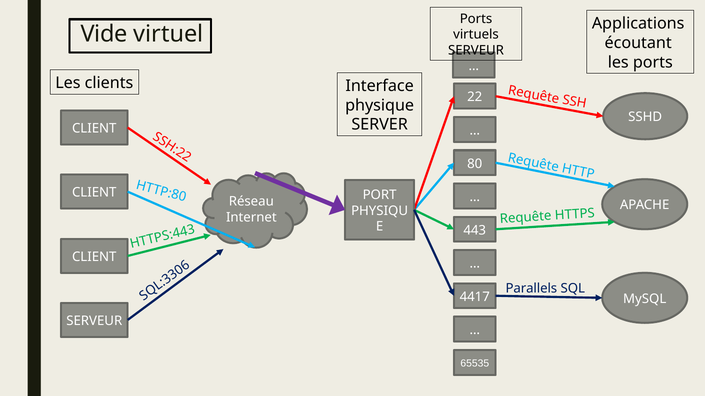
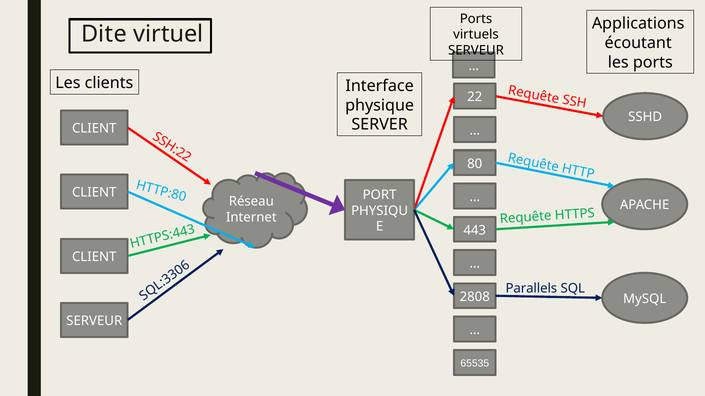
Vide: Vide -> Dite (104, 34)
4417: 4417 -> 2808 (475, 297)
